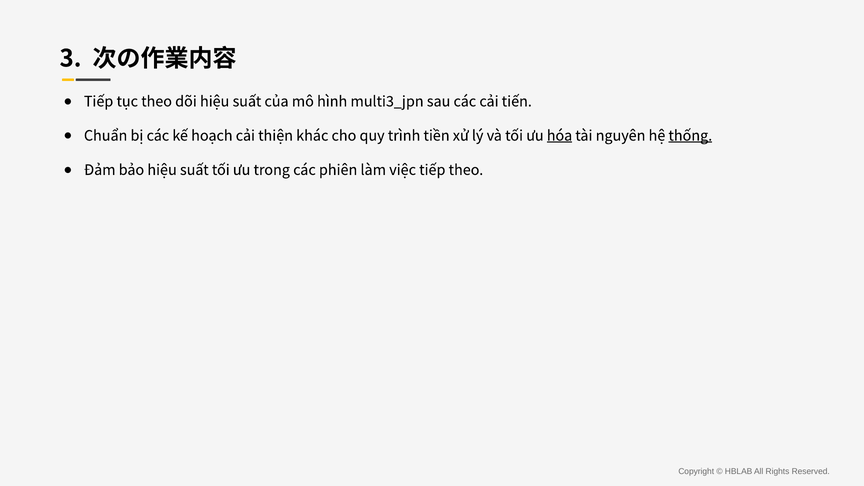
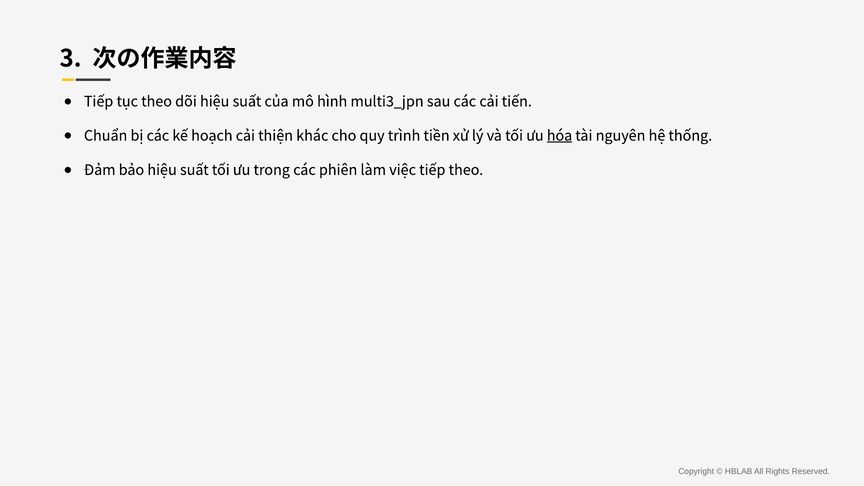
thống underline: present -> none (690, 136)
